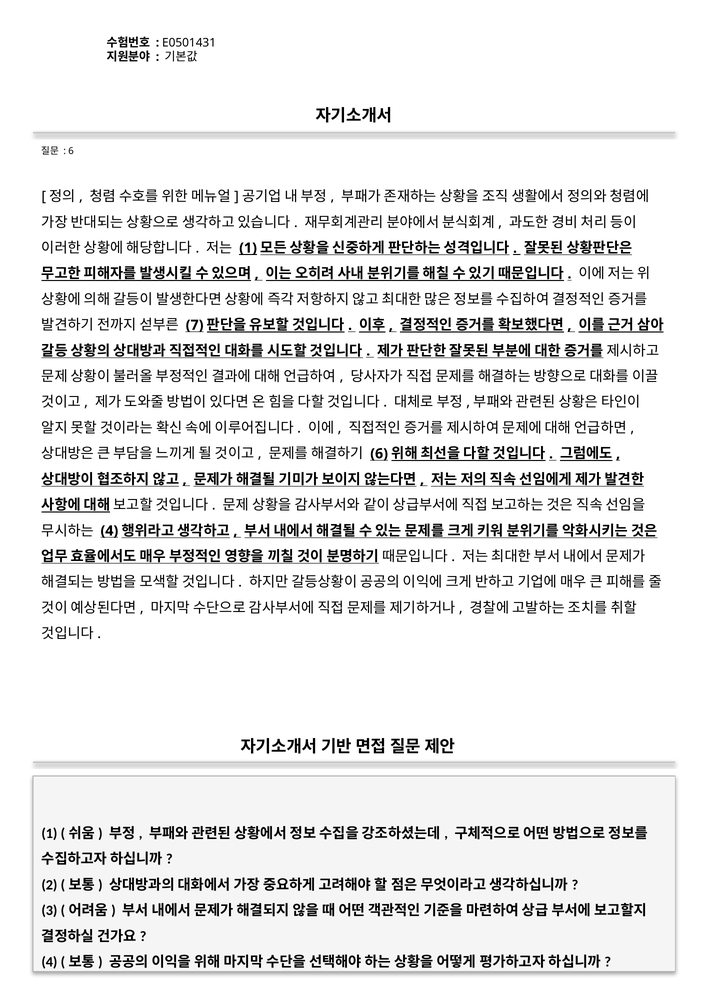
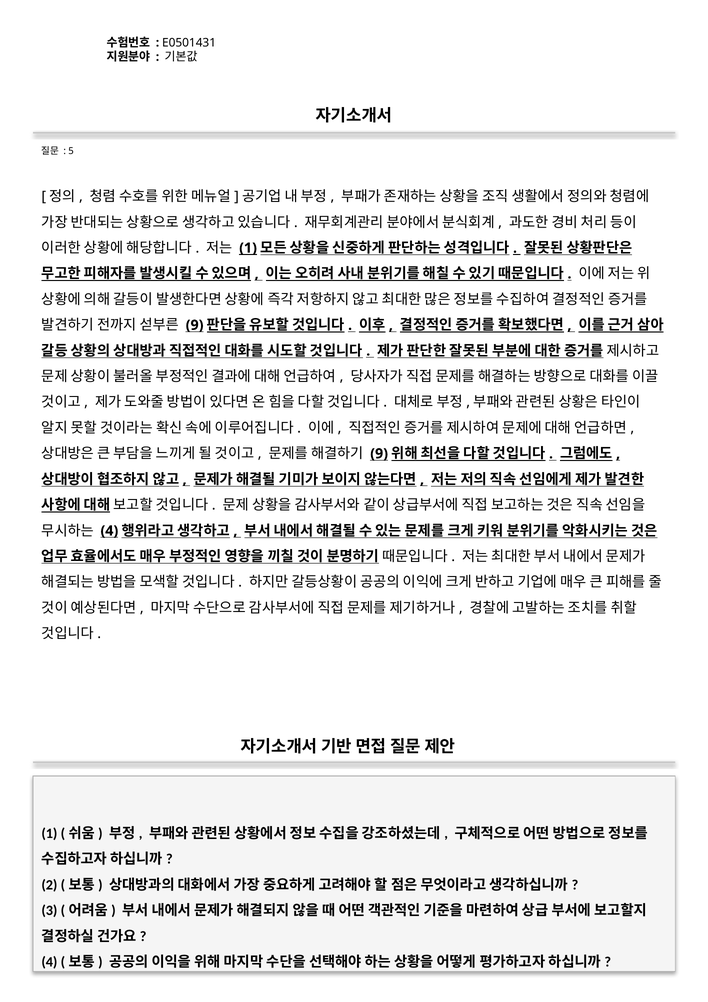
6: 6 -> 5 (71, 151)
7: 7 -> 9 (195, 325)
6: 6 -> 9 (379, 453)
